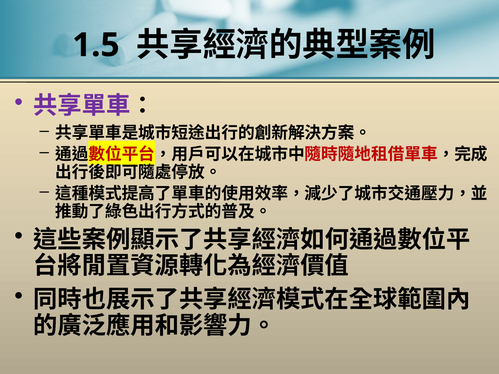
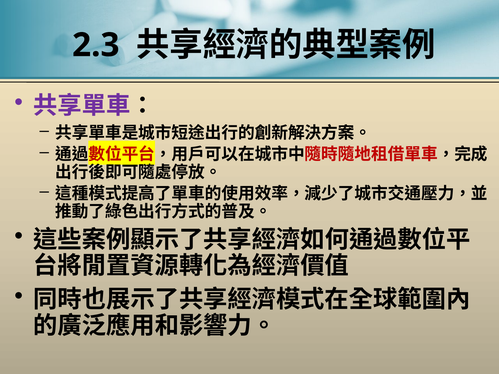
1.5: 1.5 -> 2.3 (96, 45)
